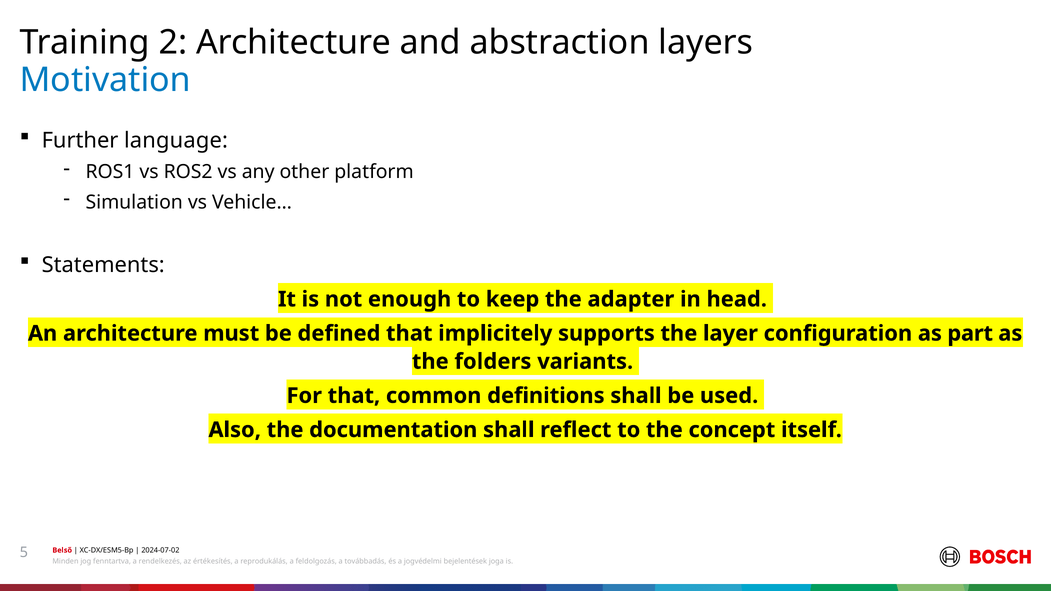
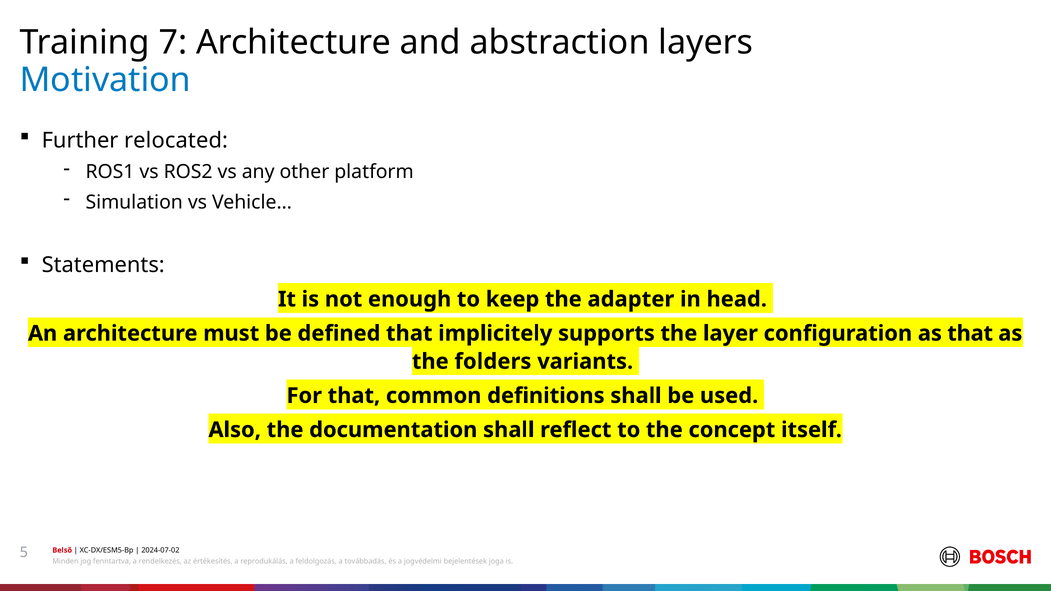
2: 2 -> 7 (173, 43)
language: language -> relocated (176, 141)
as part: part -> that (970, 334)
